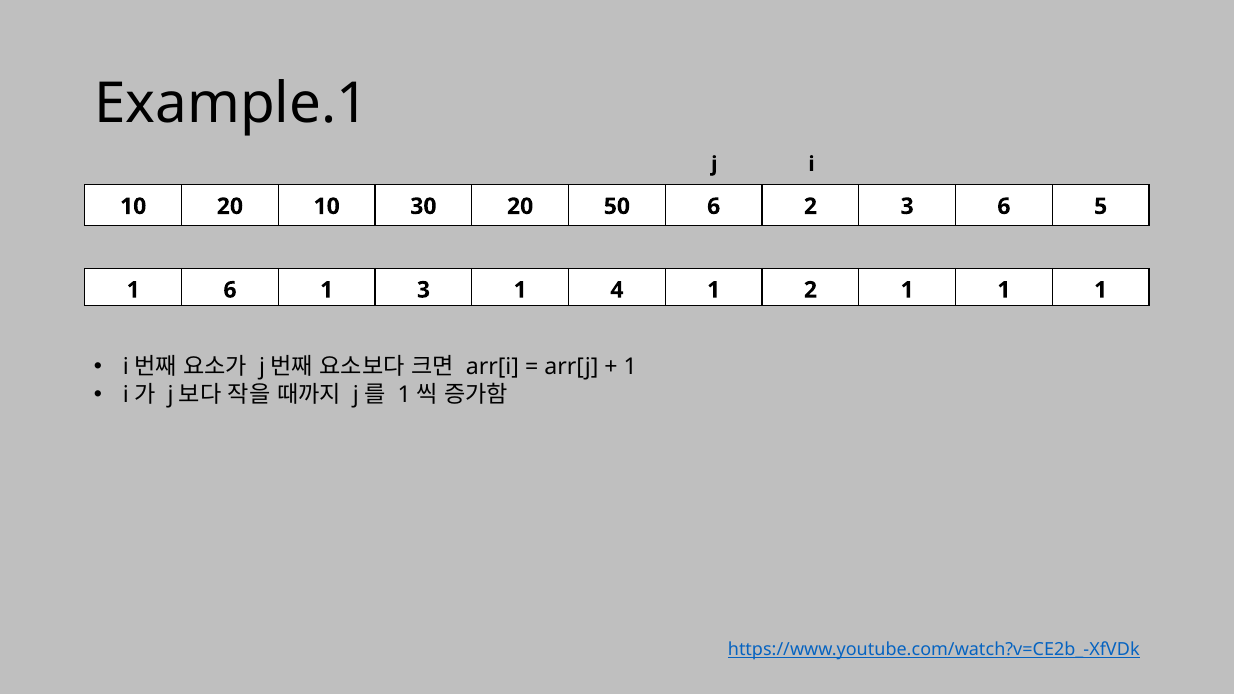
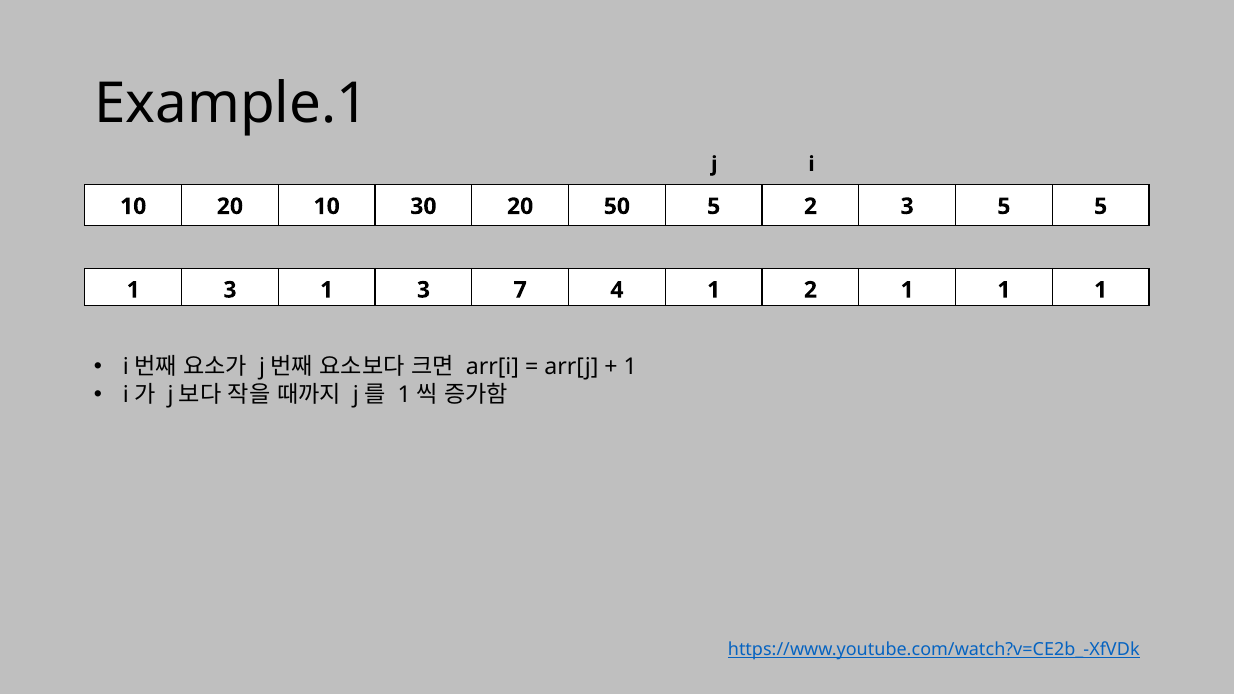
50 6: 6 -> 5 (714, 206)
3 6: 6 -> 5 (1004, 206)
6: 6 -> 3 (230, 290)
3 1: 1 -> 7 (520, 290)
